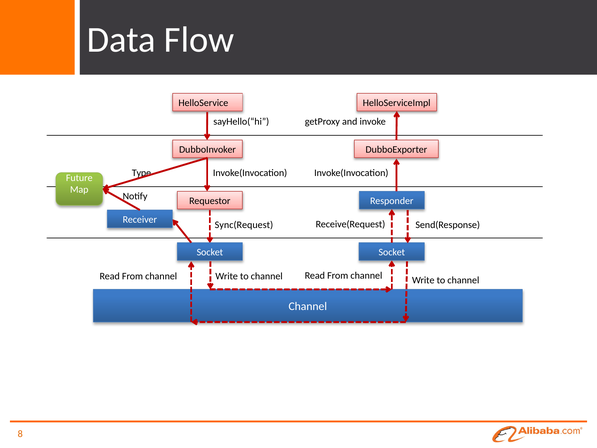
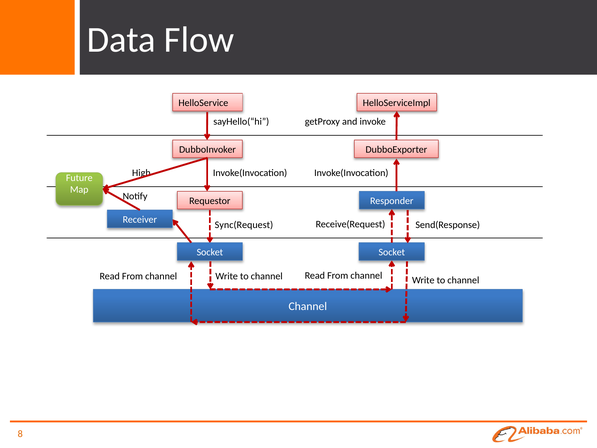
Type: Type -> High (141, 173)
